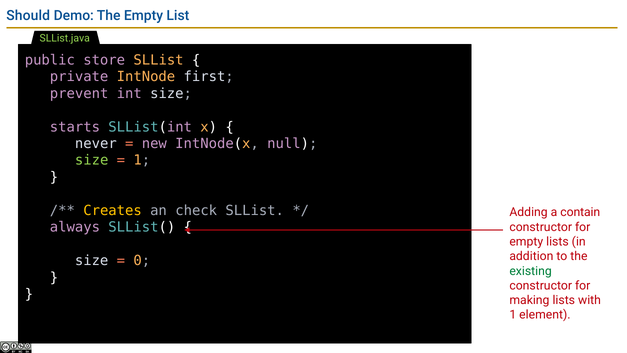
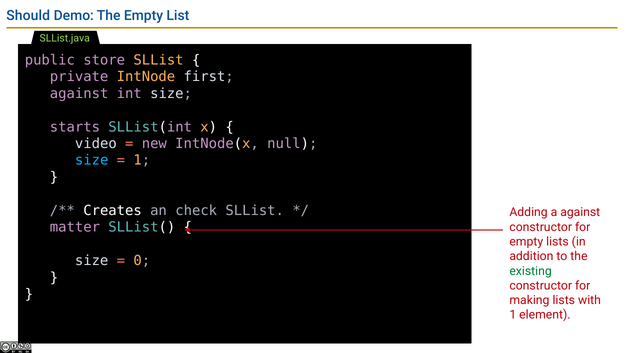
prevent: prevent -> against (79, 93)
never: never -> video (96, 144)
size colour: light green -> light blue (92, 160)
Creates colour: yellow -> white (113, 210)
a contain: contain -> against (580, 212)
always: always -> matter (75, 227)
